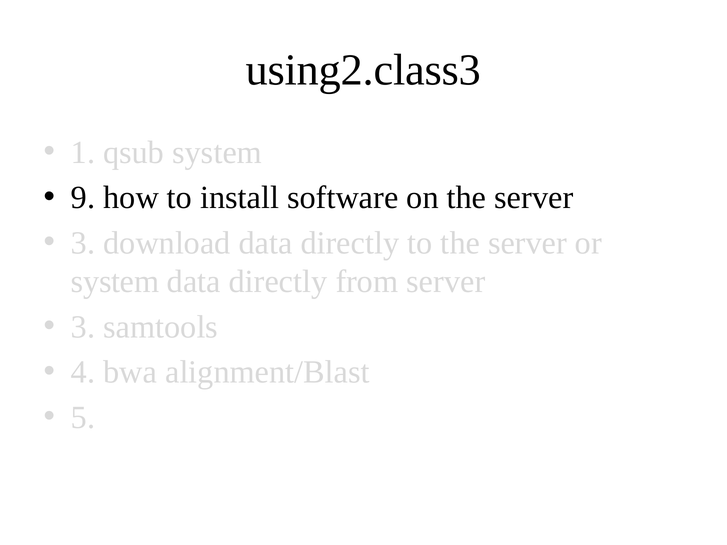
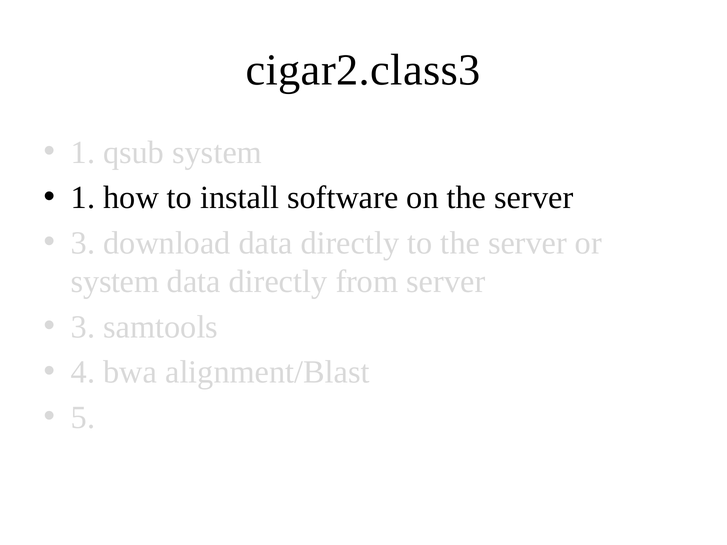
using2.class3: using2.class3 -> cigar2.class3 (363, 70)
9: 9 -> 1 (83, 198)
